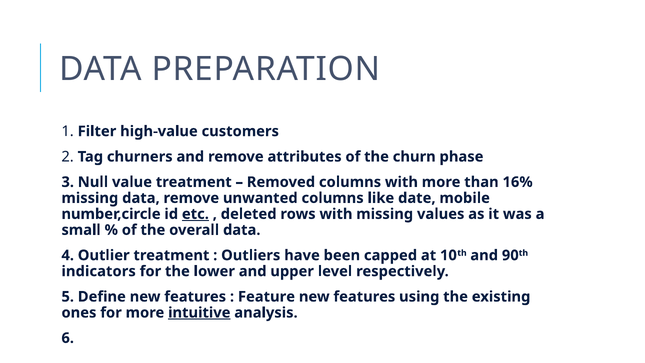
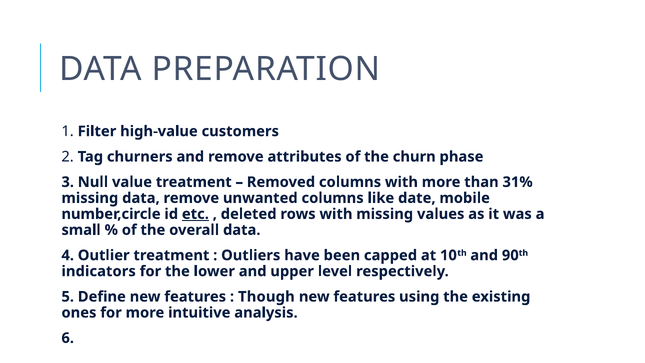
16%: 16% -> 31% (518, 182)
Feature: Feature -> Though (266, 297)
intuitive underline: present -> none (199, 313)
